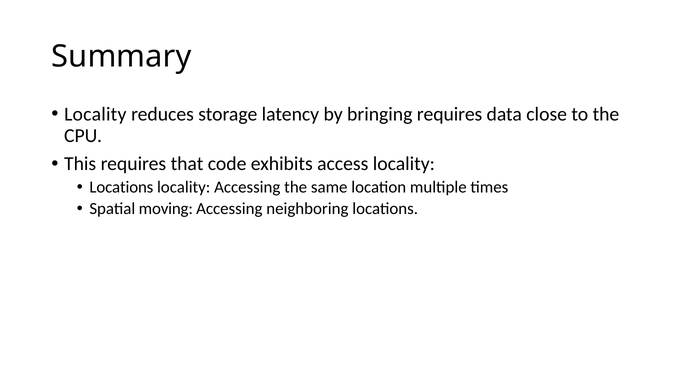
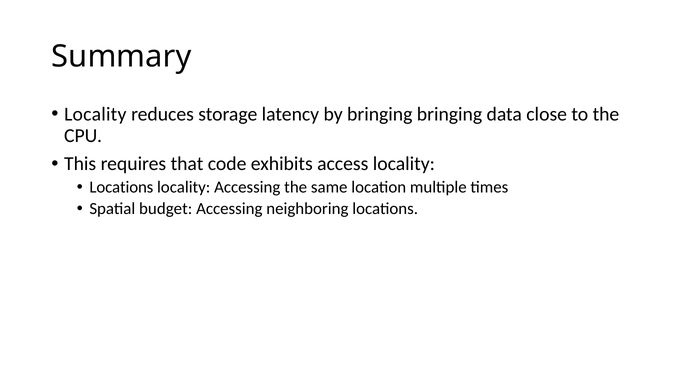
bringing requires: requires -> bringing (450, 114)
moving: moving -> budget (166, 209)
